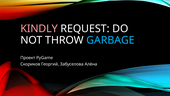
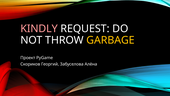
GARBAGE colour: light blue -> yellow (110, 40)
